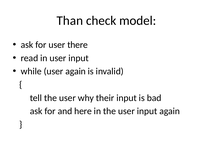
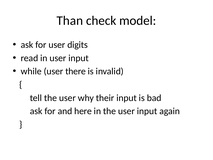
there: there -> digits (78, 45)
user again: again -> there (76, 71)
